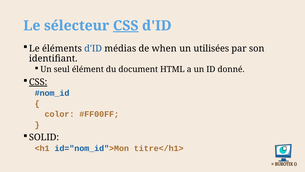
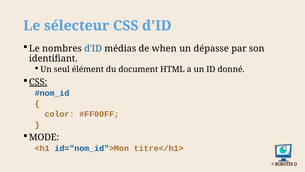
CSS underline: present -> none (126, 26)
éléments: éléments -> nombres (62, 48)
utilisées: utilisées -> dépasse (211, 48)
SOLID: SOLID -> MODE (44, 137)
